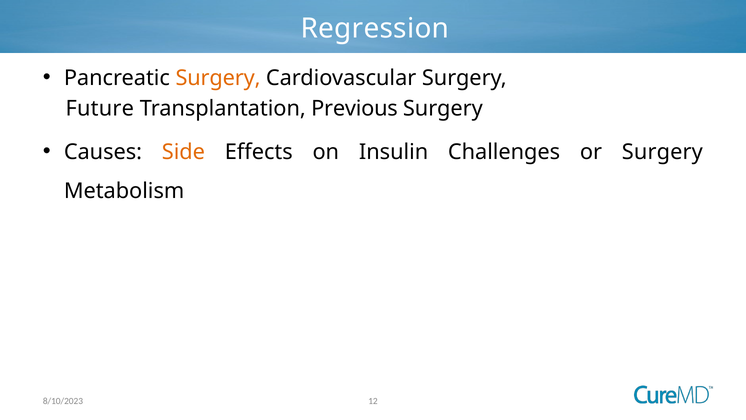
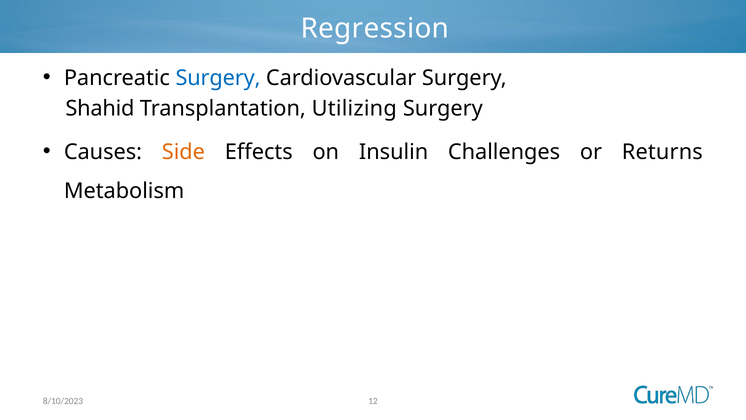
Surgery colour: orange -> blue (218, 78)
Future: Future -> Shahid (100, 108)
Previous: Previous -> Utilizing (354, 108)
or Surgery: Surgery -> Returns (662, 152)
